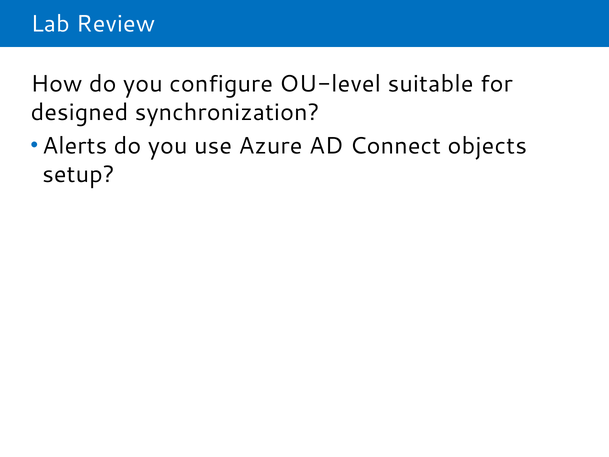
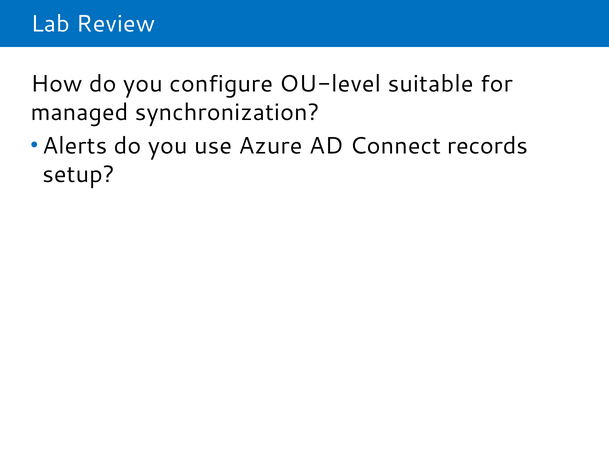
designed: designed -> managed (79, 112)
objects: objects -> records (487, 146)
